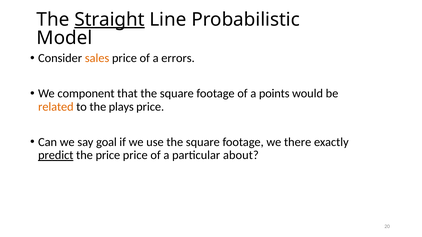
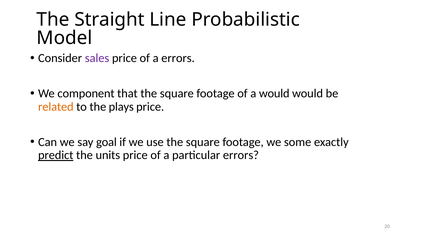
Straight underline: present -> none (109, 20)
sales colour: orange -> purple (97, 58)
a points: points -> would (274, 94)
there: there -> some (298, 142)
the price: price -> units (108, 155)
particular about: about -> errors (241, 155)
